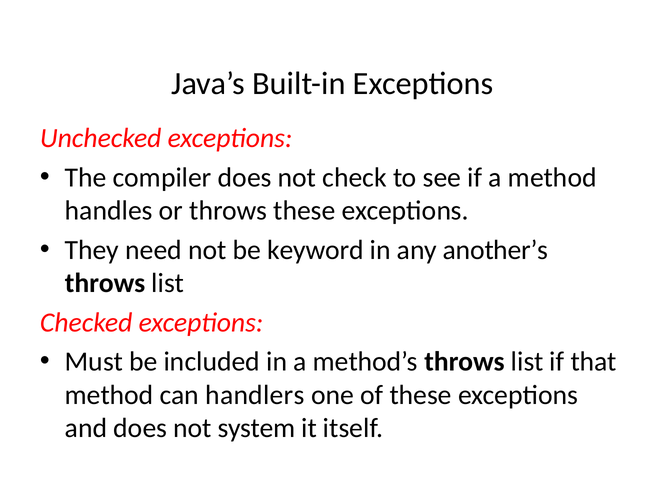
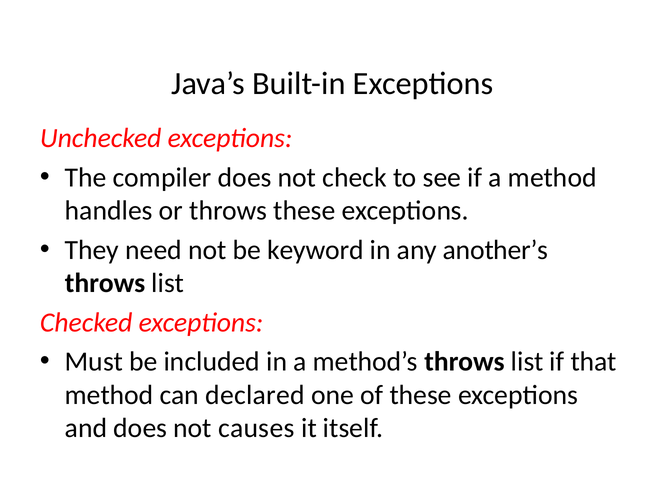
handlers: handlers -> declared (255, 395)
system: system -> causes (256, 428)
